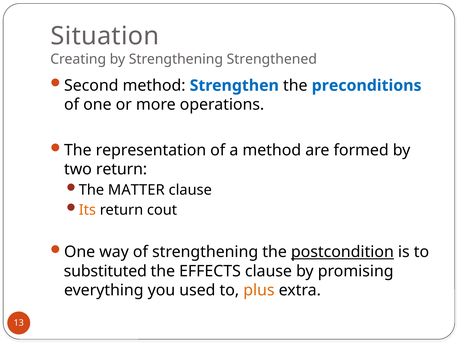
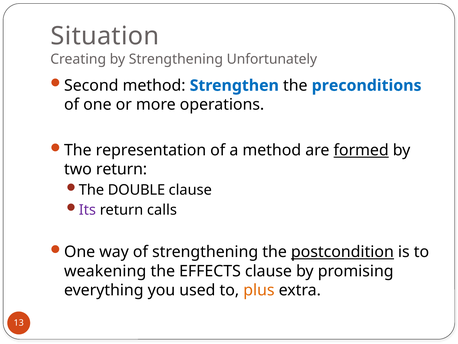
Strengthened: Strengthened -> Unfortunately (272, 59)
formed underline: none -> present (361, 150)
MATTER: MATTER -> DOUBLE (136, 190)
Its colour: orange -> purple (87, 210)
cout: cout -> calls (162, 210)
substituted: substituted -> weakening (105, 271)
